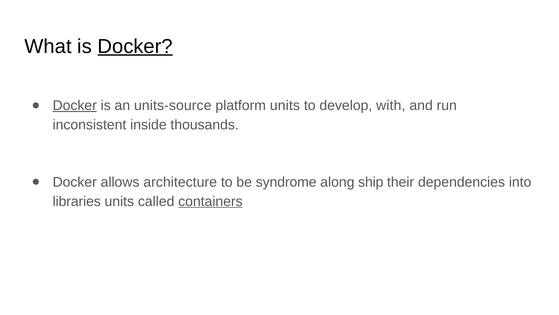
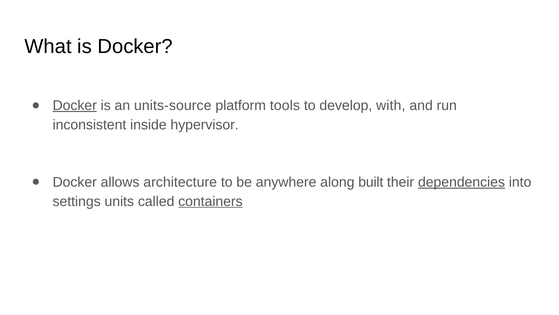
Docker underline: present -> none (135, 46)
platform units: units -> tools (285, 105)
thousands: thousands -> hypervisor (205, 125)
syndrome: syndrome -> anywhere (286, 182)
ship: ship -> built (371, 182)
dependencies underline: none -> present (462, 182)
libraries: libraries -> settings (77, 201)
